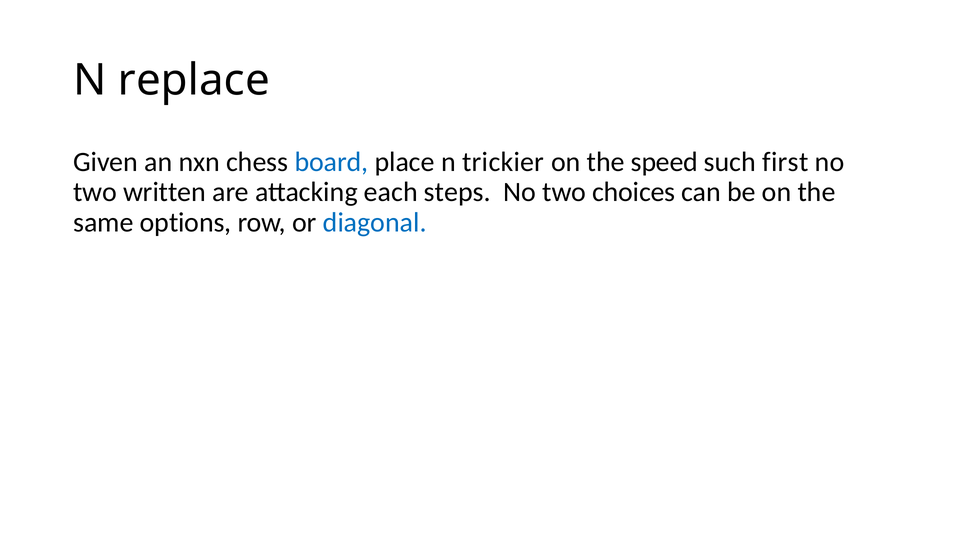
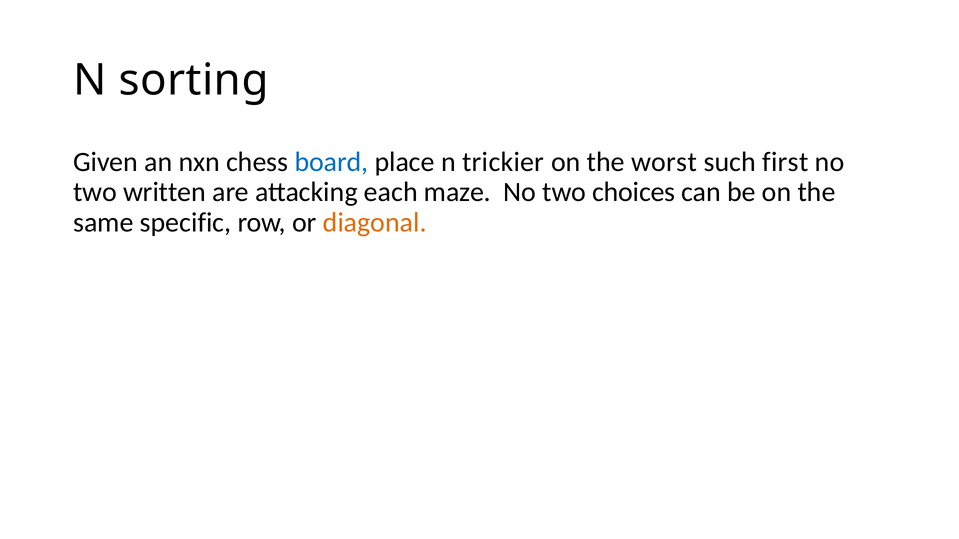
replace: replace -> sorting (194, 81)
speed: speed -> worst (664, 162)
steps: steps -> maze (457, 192)
options: options -> specific (186, 223)
diagonal colour: blue -> orange (375, 223)
